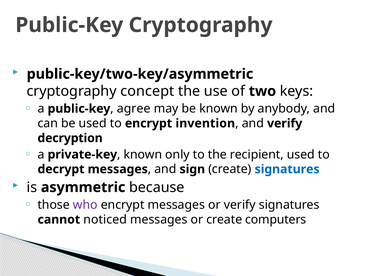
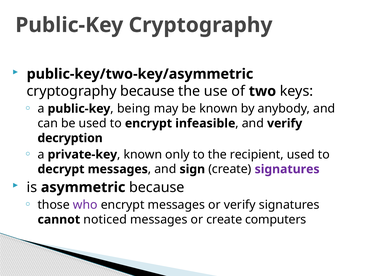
cryptography concept: concept -> because (147, 91)
agree: agree -> being (134, 109)
invention: invention -> infeasible (205, 123)
signatures colour: blue -> purple (287, 169)
